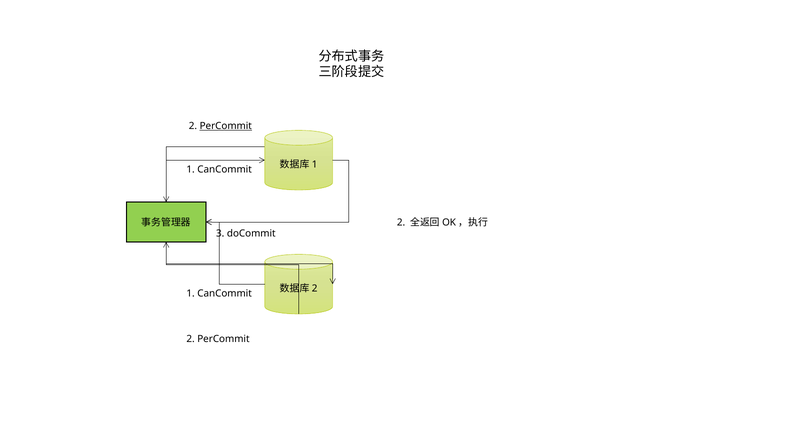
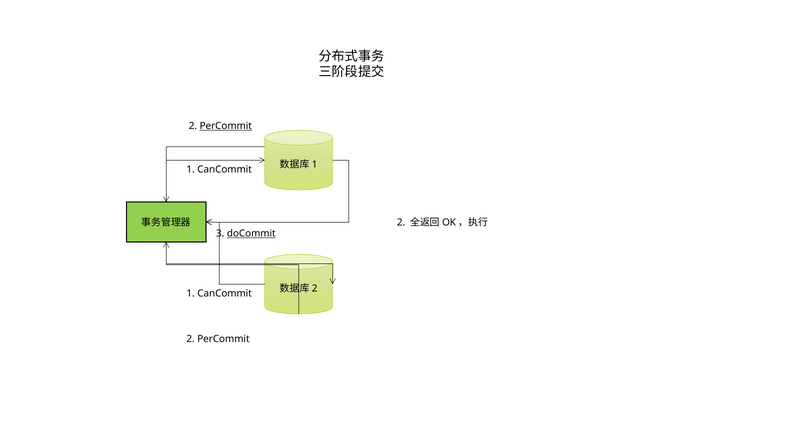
doCommit underline: none -> present (251, 234)
